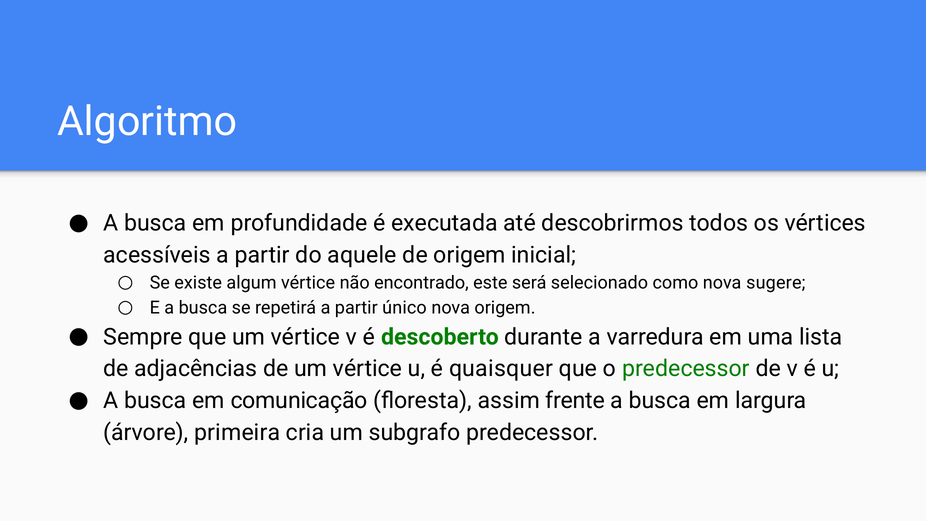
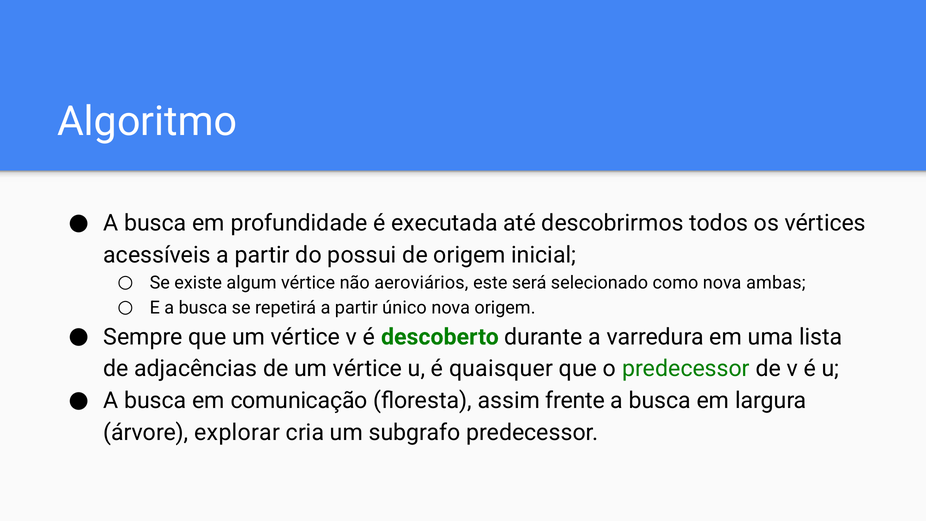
aquele: aquele -> possui (362, 255)
encontrado: encontrado -> aeroviários (421, 283)
sugere: sugere -> ambas (776, 283)
primeira: primeira -> explorar (237, 433)
